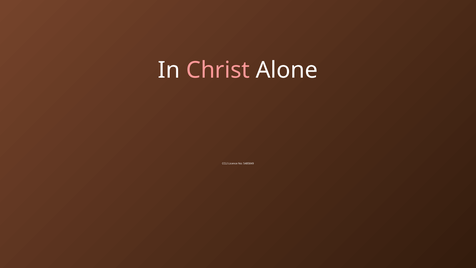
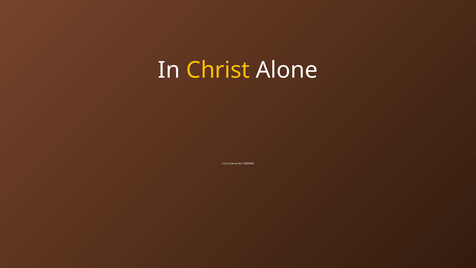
Christ colour: pink -> yellow (218, 70)
